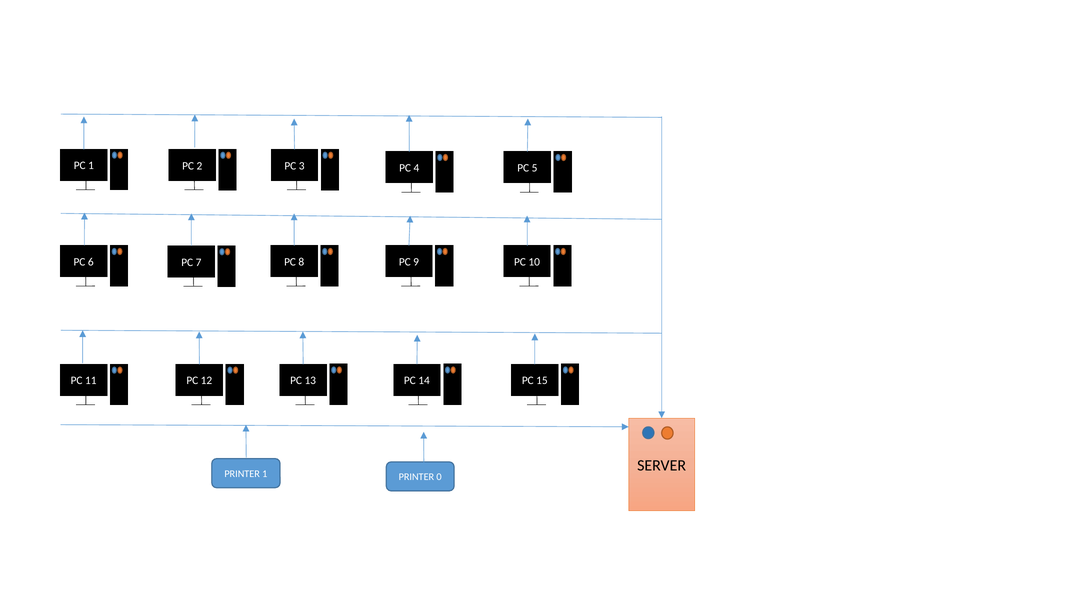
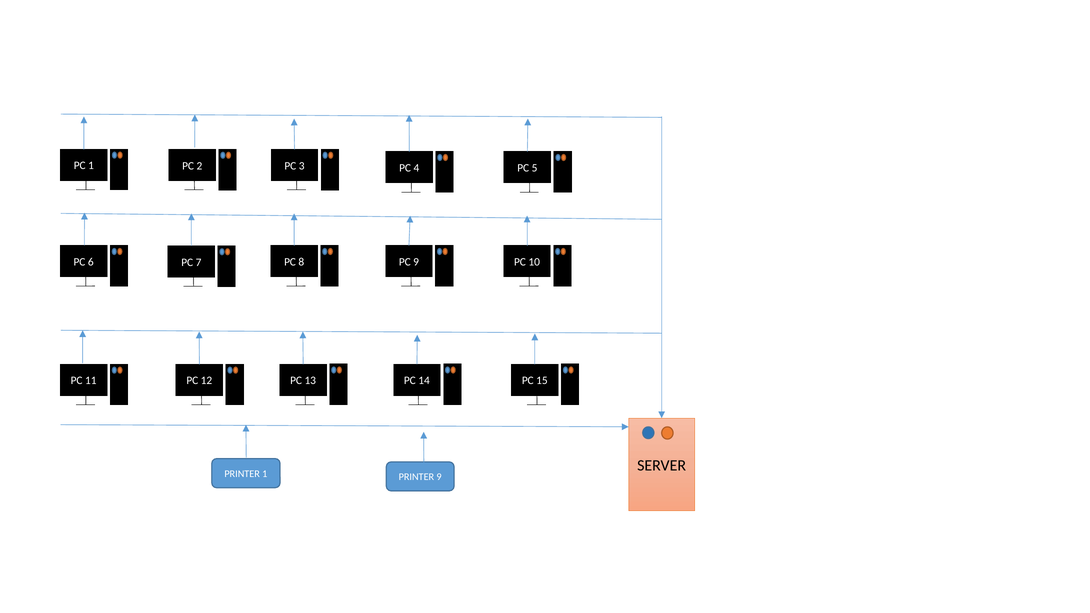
PRINTER 0: 0 -> 9 (439, 477)
